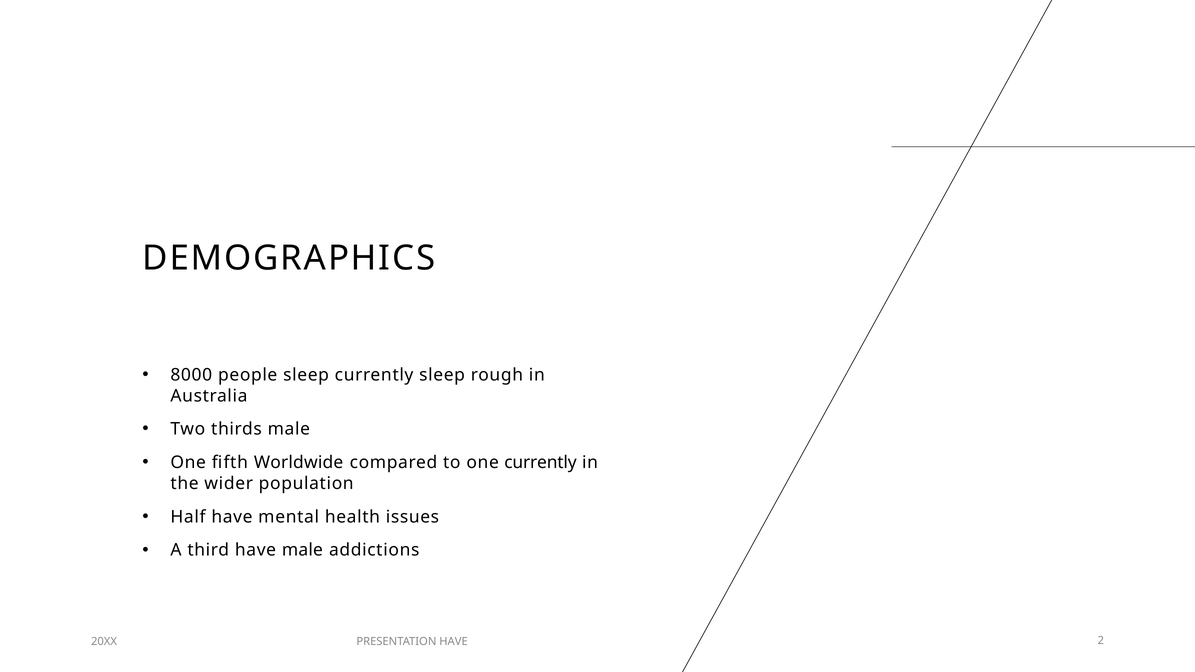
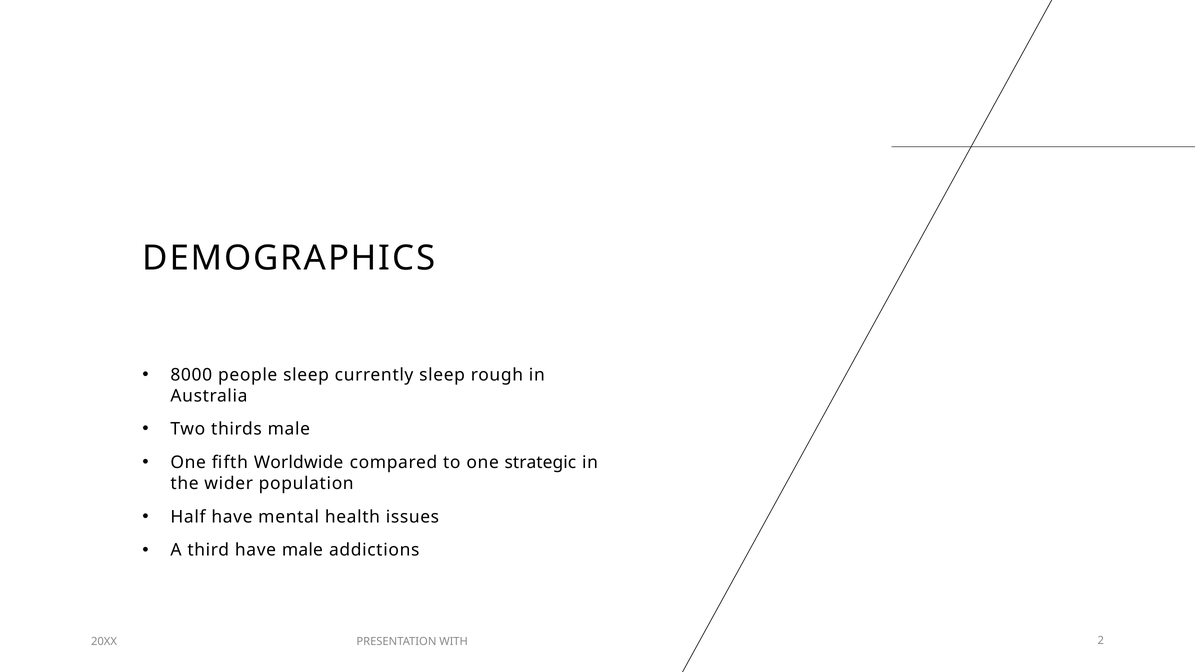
one currently: currently -> strategic (540, 463)
PRESENTATION HAVE: HAVE -> WITH (454, 642)
